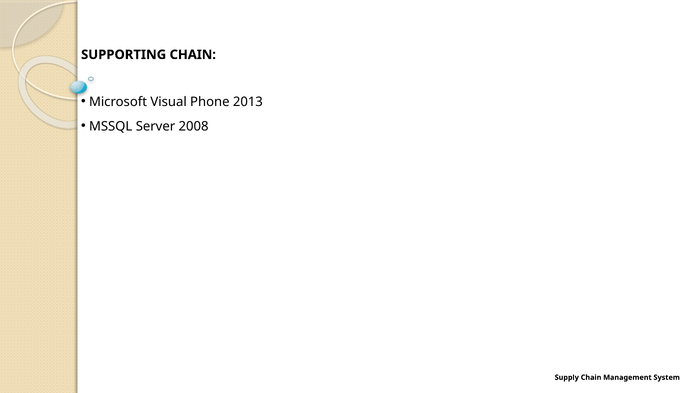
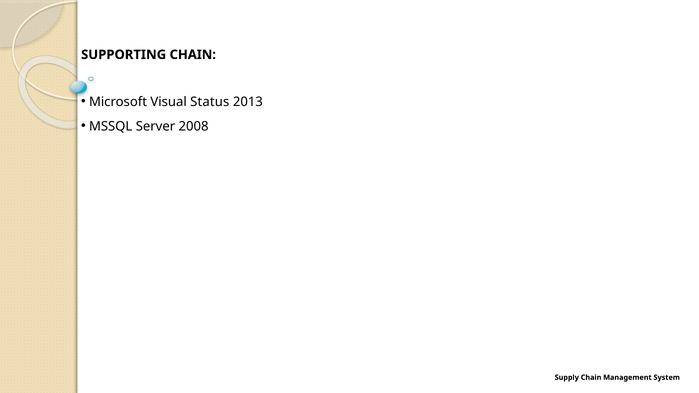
Phone: Phone -> Status (210, 102)
